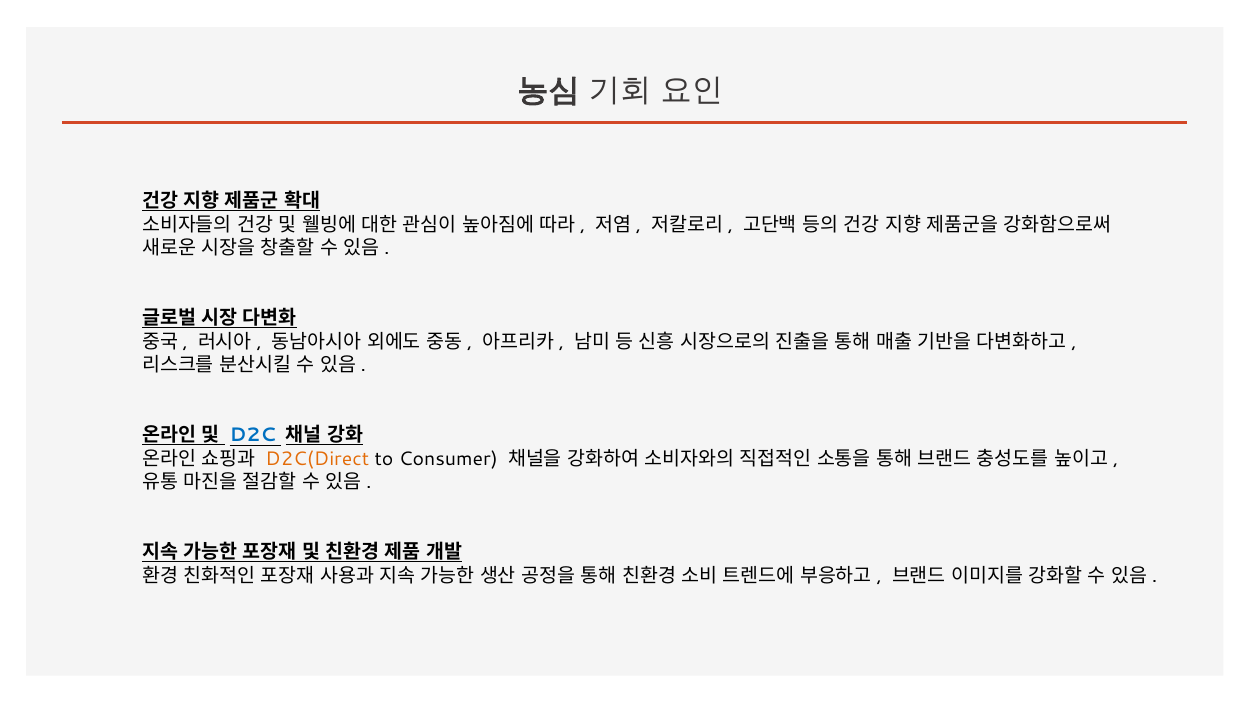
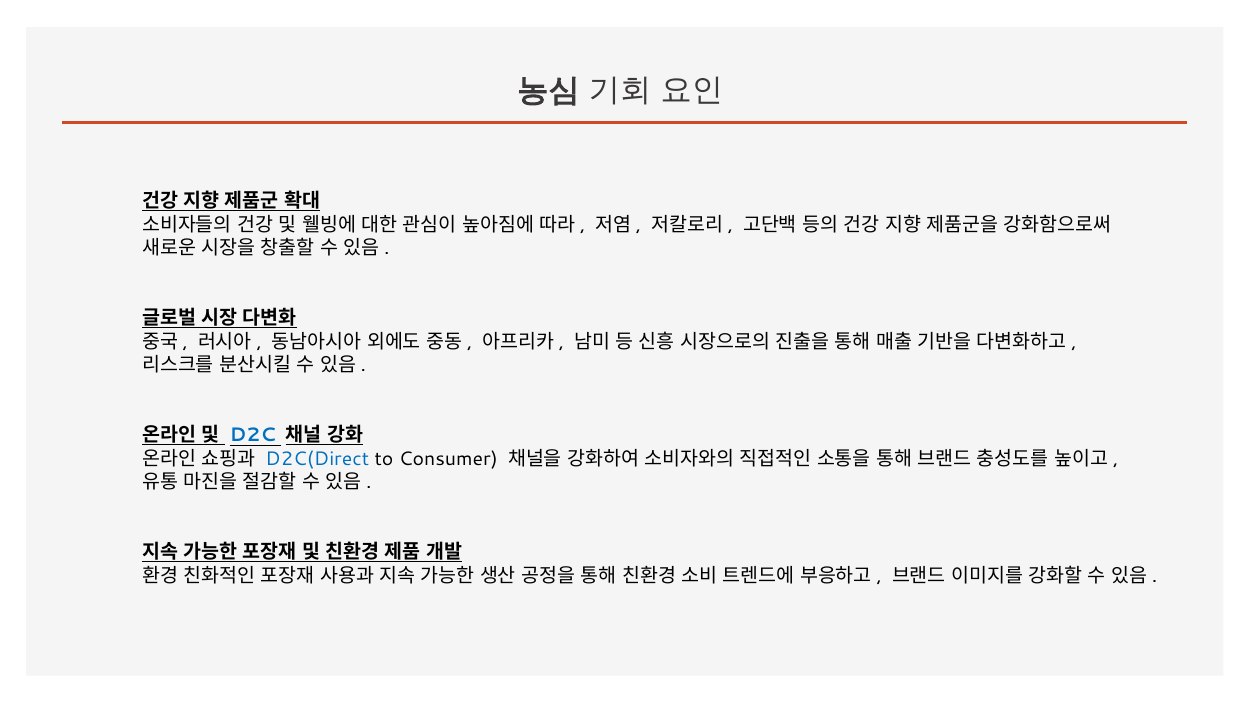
D2C(Direct colour: orange -> blue (317, 459)
